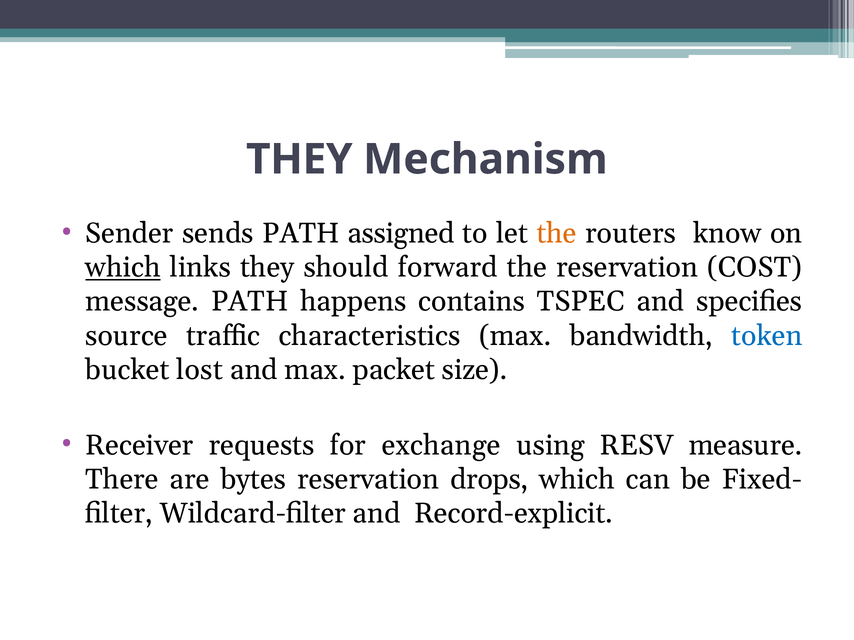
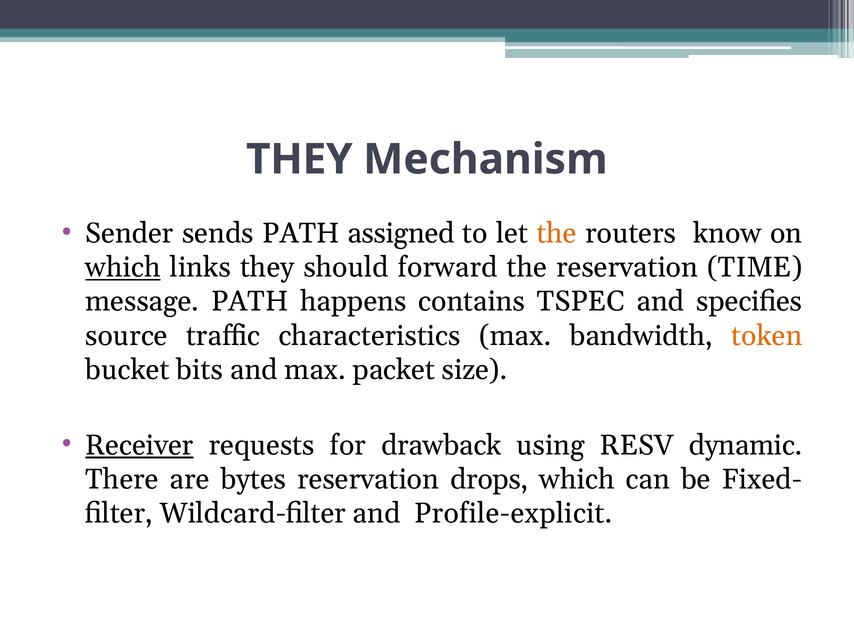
COST: COST -> TIME (755, 268)
token colour: blue -> orange (767, 336)
lost: lost -> bits (200, 370)
Receiver underline: none -> present (139, 446)
exchange: exchange -> drawback (441, 446)
measure: measure -> dynamic (745, 446)
Record-explicit: Record-explicit -> Profile-explicit (513, 514)
